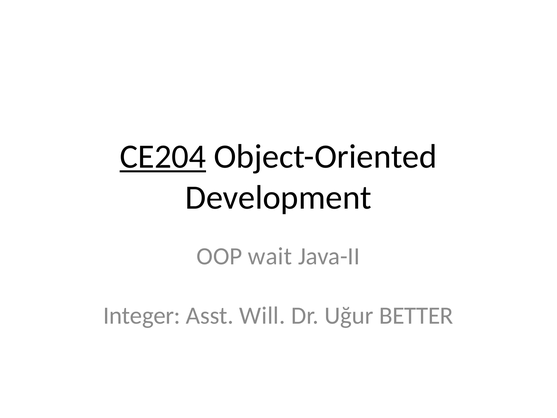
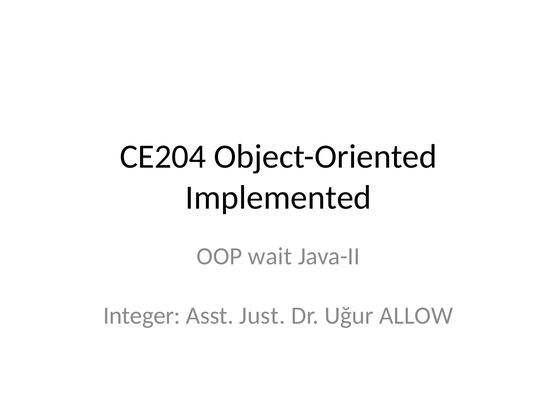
CE204 underline: present -> none (163, 157)
Development: Development -> Implemented (278, 197)
Will: Will -> Just (262, 316)
BETTER: BETTER -> ALLOW (416, 316)
